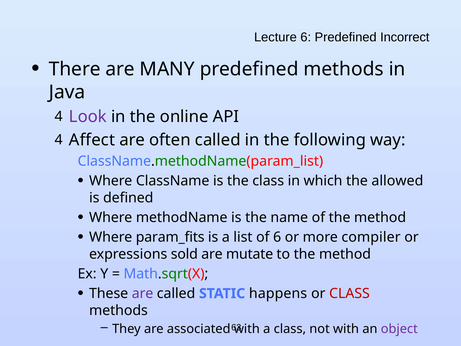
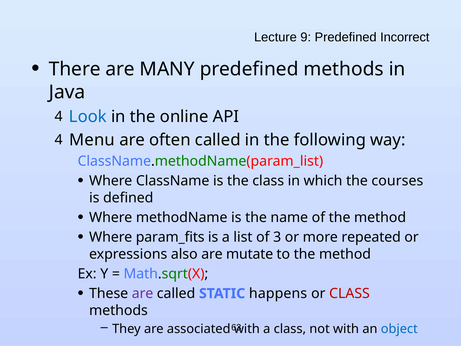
Lecture 6: 6 -> 9 (306, 37)
Look colour: purple -> blue (88, 117)
Affect: Affect -> Menu (92, 140)
allowed: allowed -> courses (397, 181)
of 6: 6 -> 3 (277, 237)
compiler: compiler -> repeated (371, 237)
sold: sold -> also (184, 254)
object colour: purple -> blue (399, 329)
